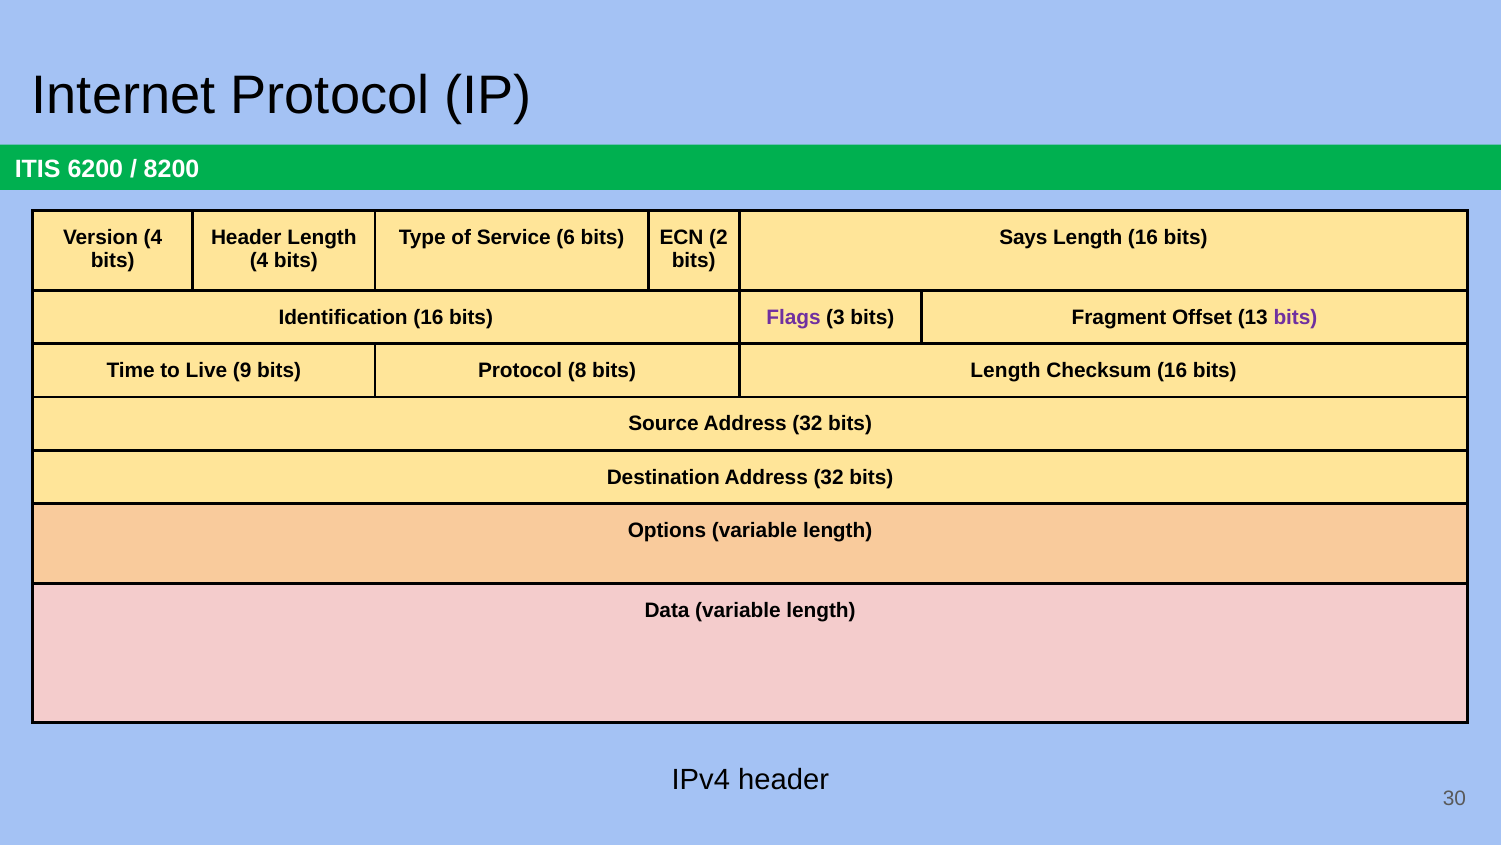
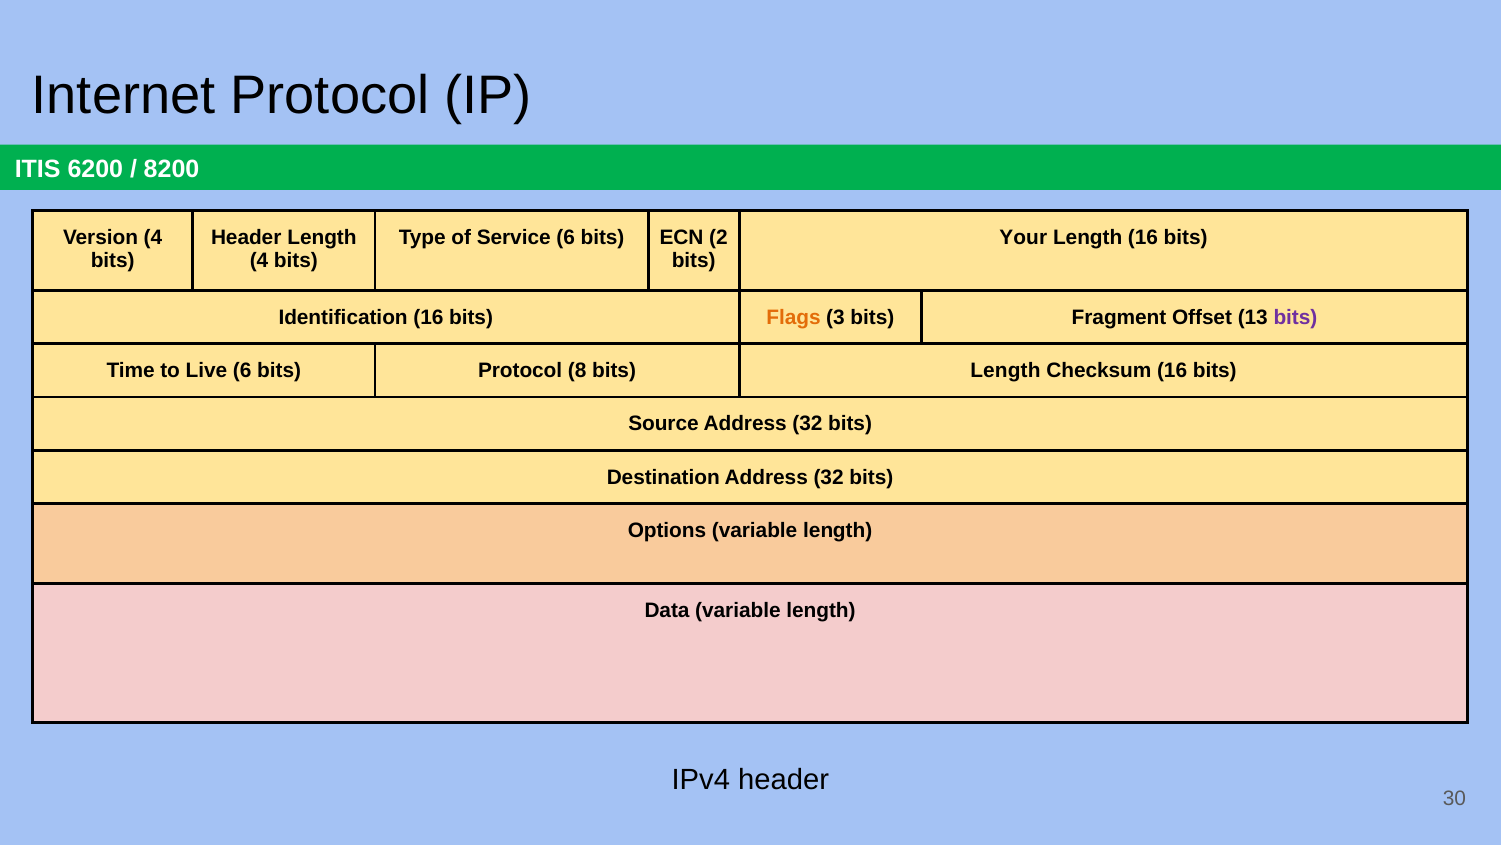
Says: Says -> Your (1023, 237)
Flags colour: purple -> orange (793, 317)
Live 9: 9 -> 6 (242, 370)
